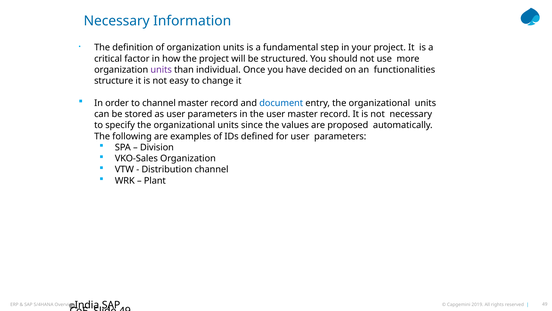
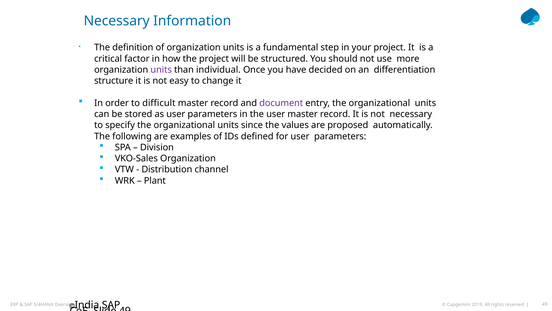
functionalities: functionalities -> differentiation (405, 70)
to channel: channel -> difficult (159, 103)
document colour: blue -> purple (281, 103)
